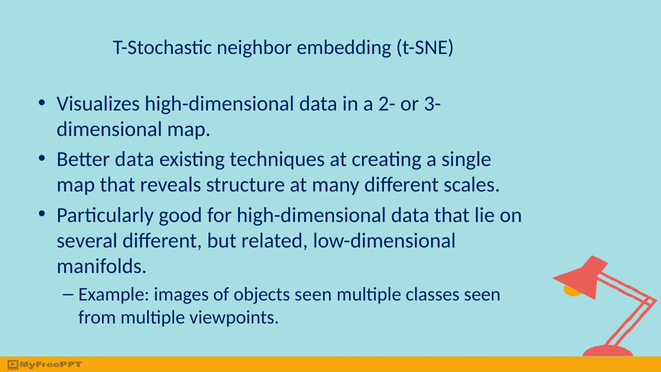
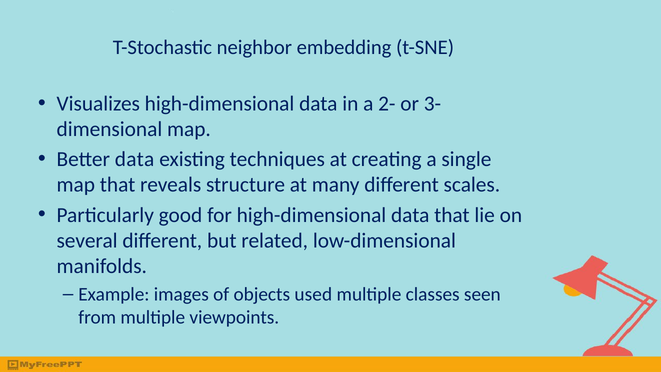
objects seen: seen -> used (313, 294)
